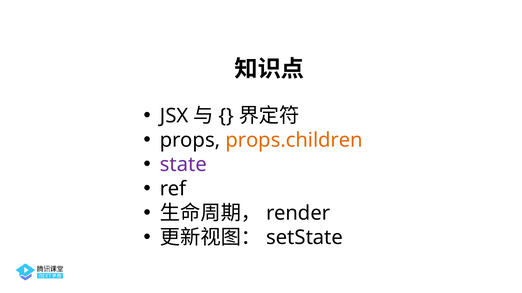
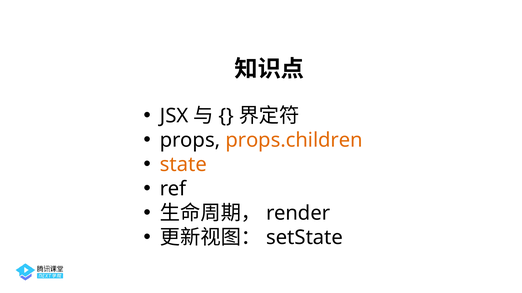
state colour: purple -> orange (183, 165)
